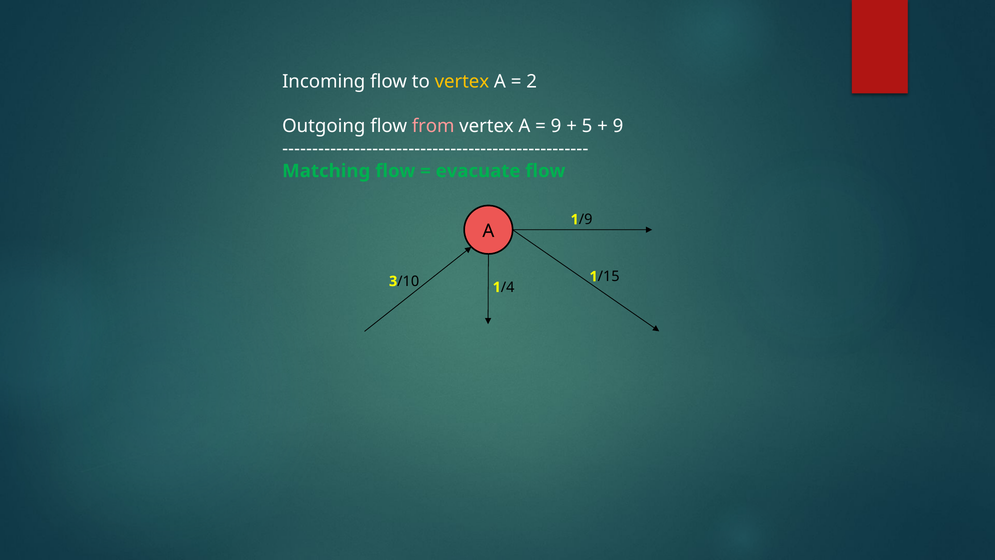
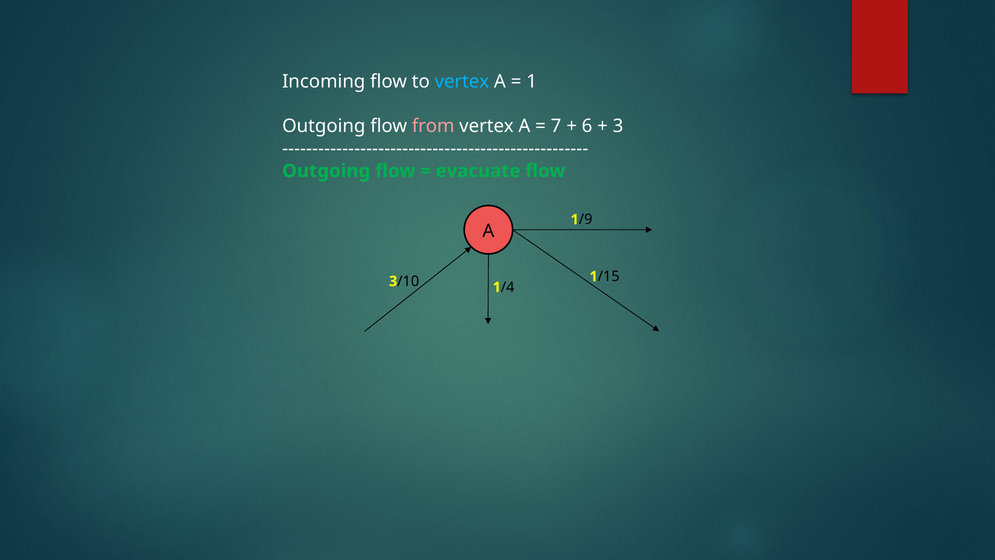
vertex colour: yellow -> light blue (462, 81)
2: 2 -> 1 (532, 81)
9: 9 -> 7 (556, 126)
5: 5 -> 6 (587, 126)
9: 9 -> 3 (618, 126)
Matching: Matching -> Outgoing (326, 171)
